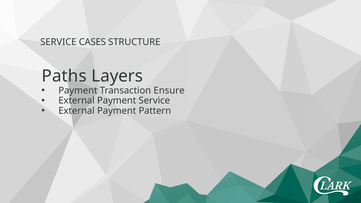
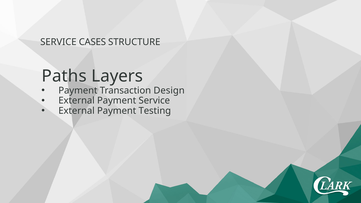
Ensure: Ensure -> Design (169, 90)
Pattern: Pattern -> Testing (155, 111)
